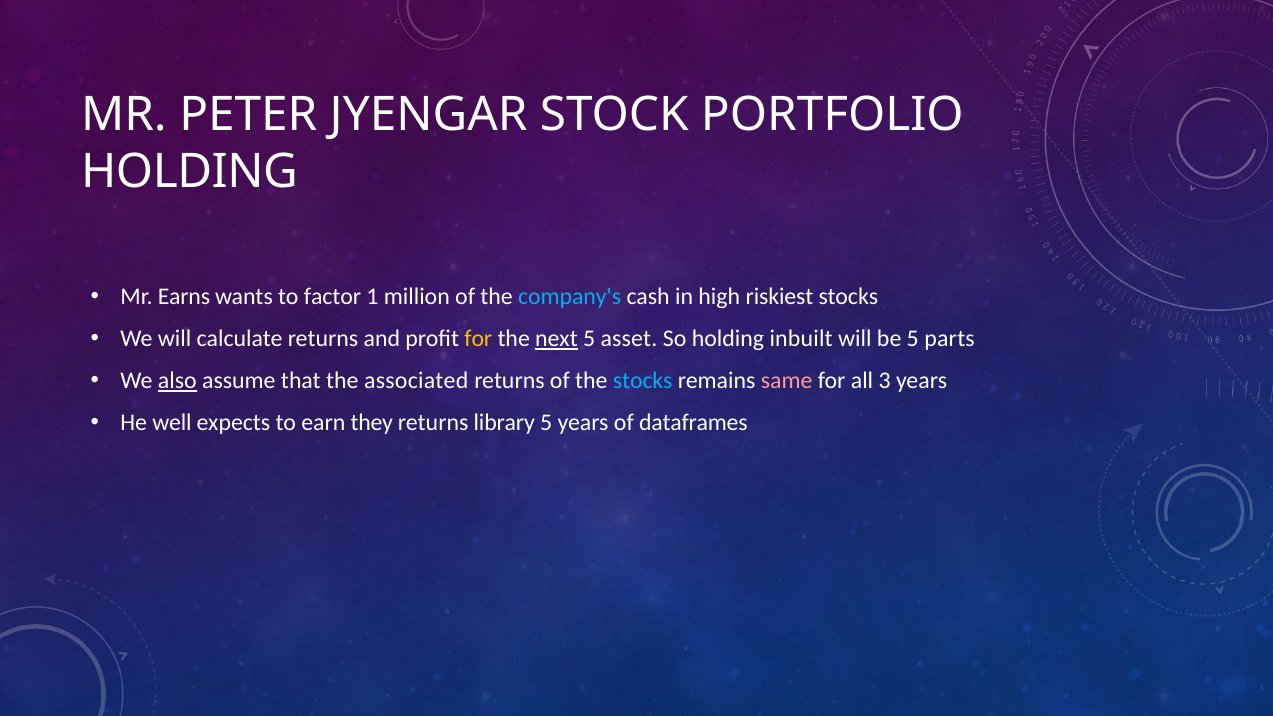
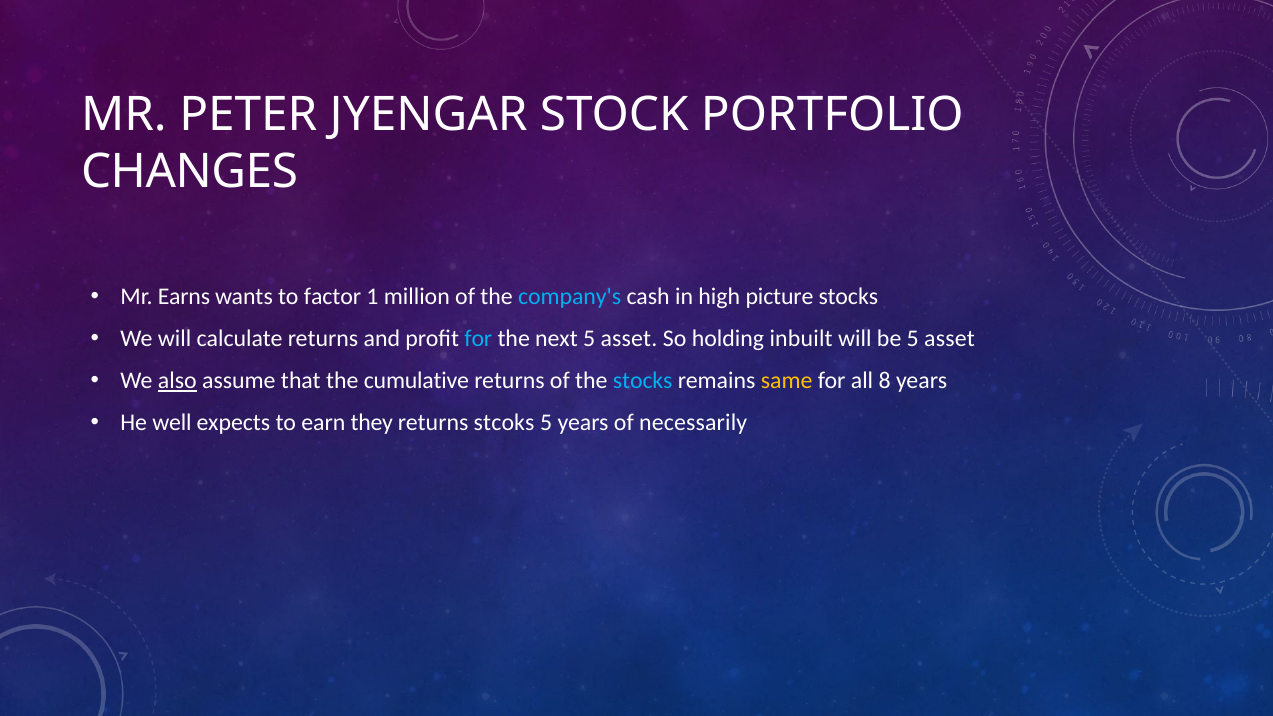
HOLDING: HOLDING -> CHANGES (190, 172)
riskiest: riskiest -> picture (779, 297)
for colour: yellow -> light blue (478, 339)
next underline: present -> none (556, 339)
be 5 parts: parts -> asset (950, 339)
associated: associated -> cumulative (416, 381)
same colour: pink -> yellow (787, 381)
3: 3 -> 8 (885, 381)
library: library -> stcoks (504, 423)
dataframes: dataframes -> necessarily (693, 423)
